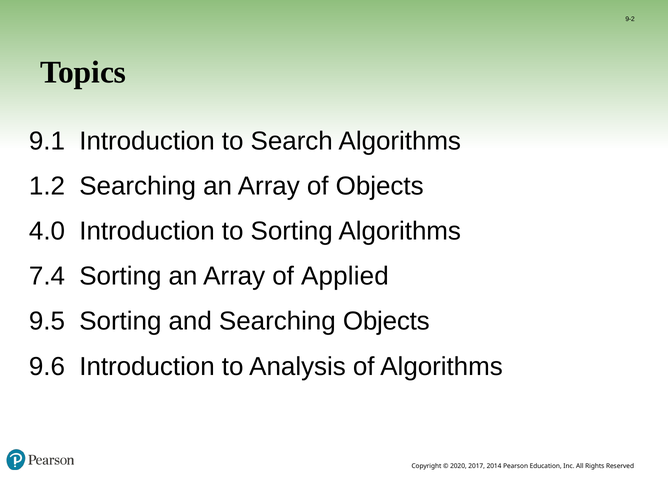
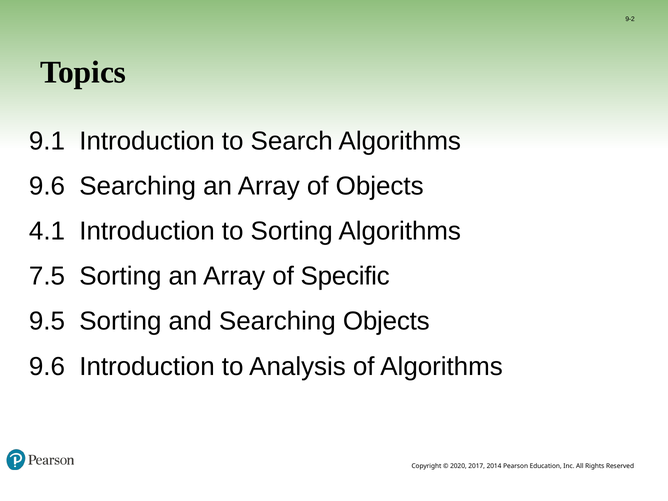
1.2: 1.2 -> 9.6 (47, 186)
4.0: 4.0 -> 4.1 (47, 231)
7.4: 7.4 -> 7.5 (47, 276)
Applied: Applied -> Specific (345, 276)
